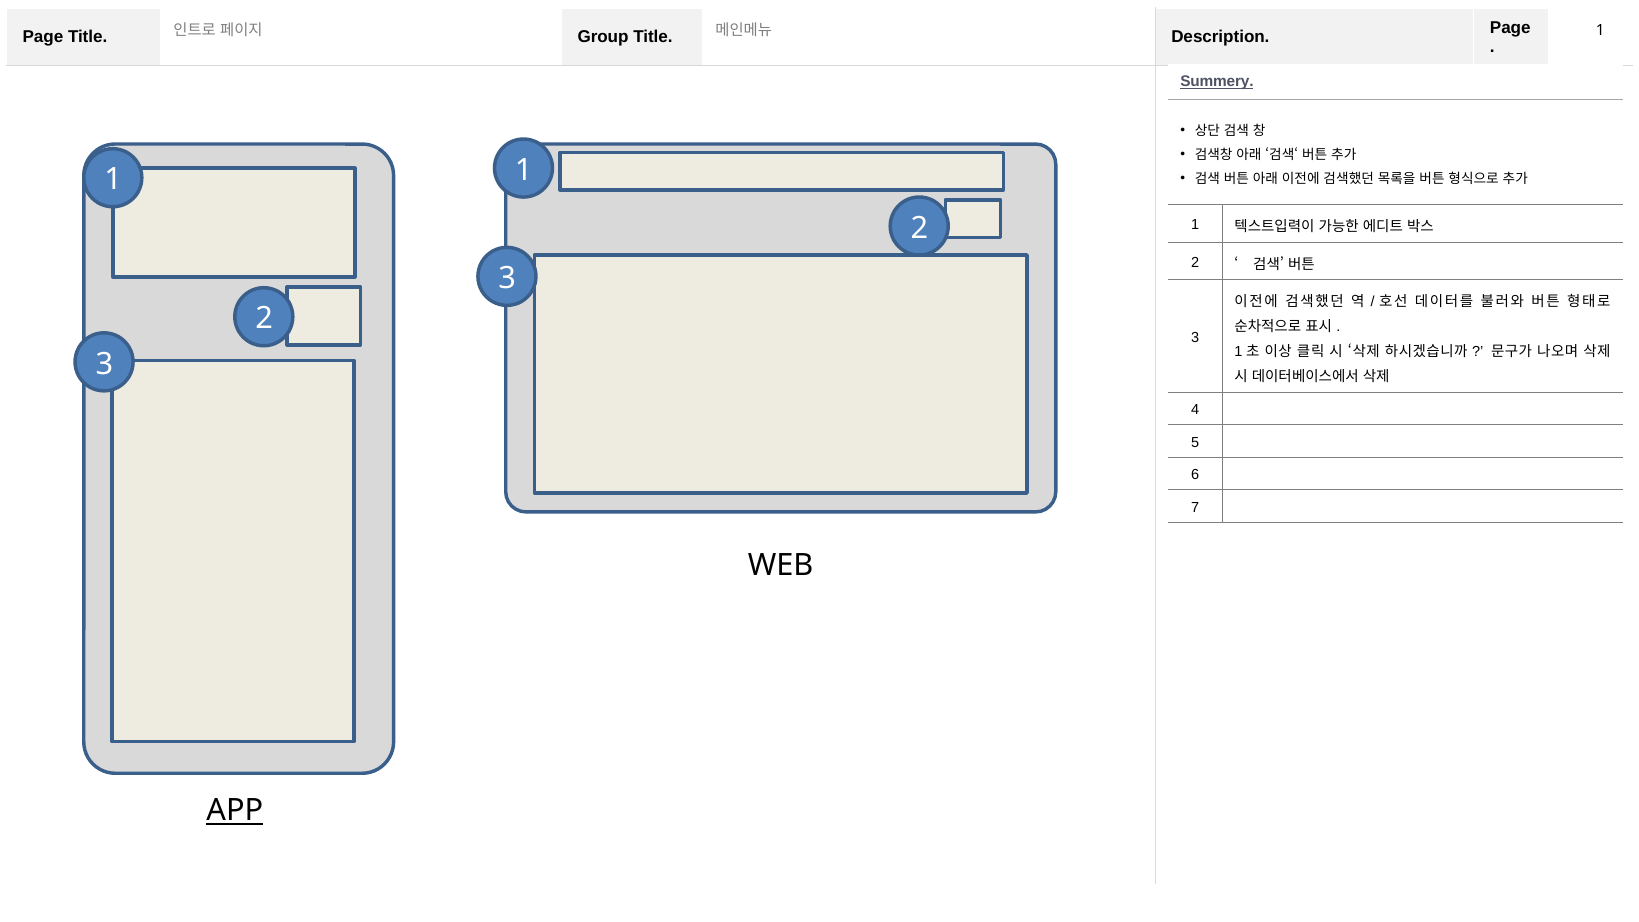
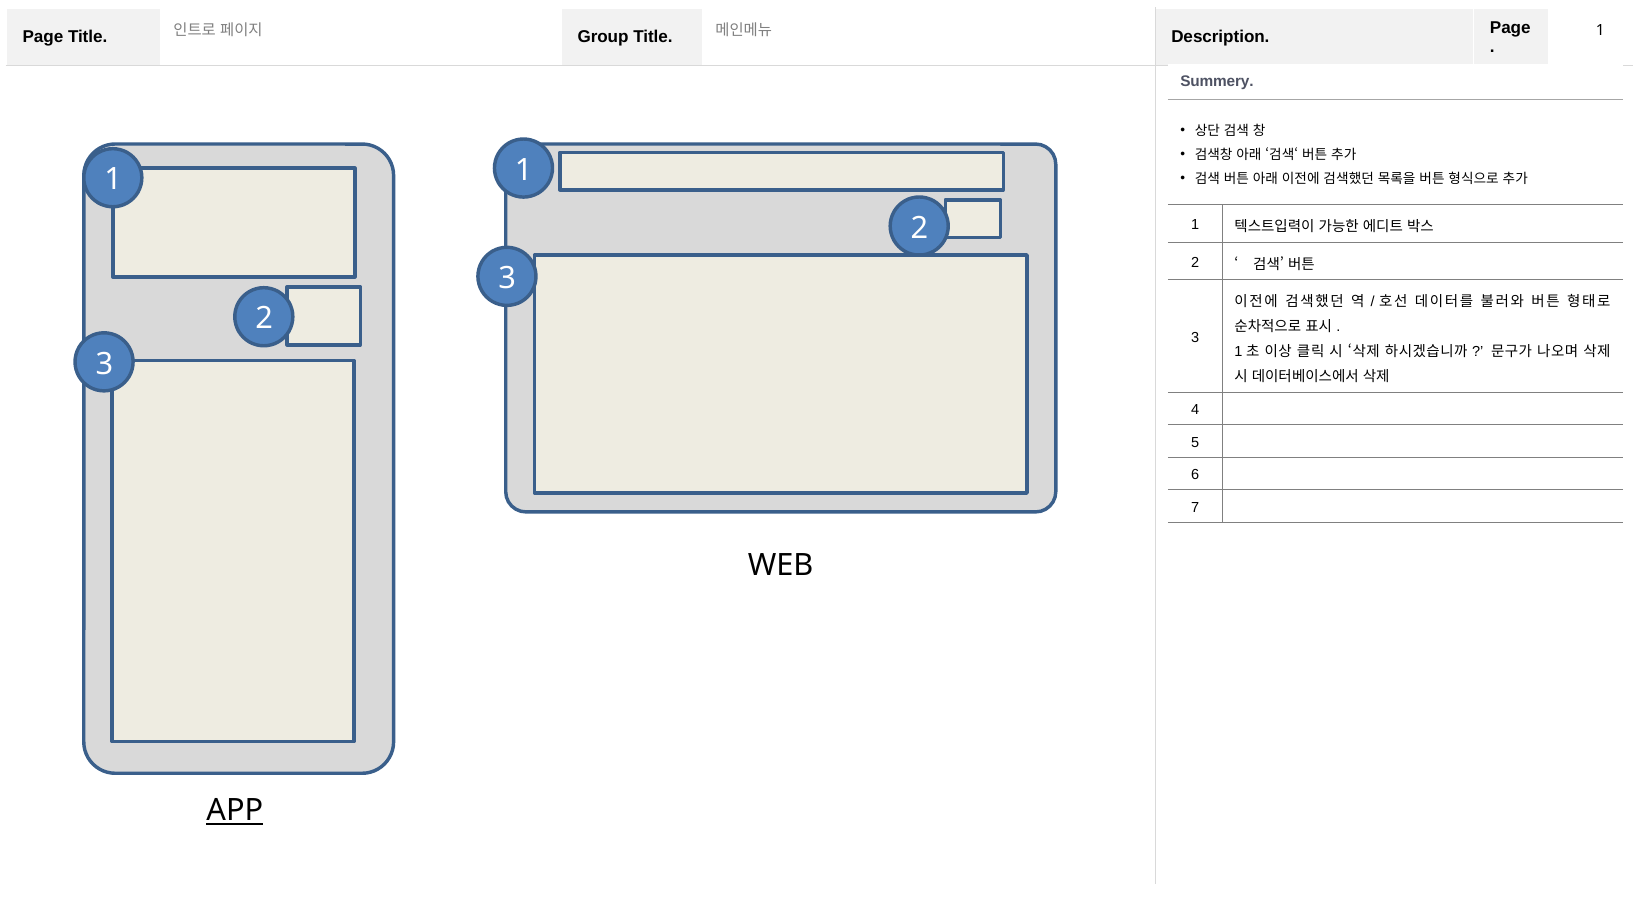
Summery underline: present -> none (1217, 82)
